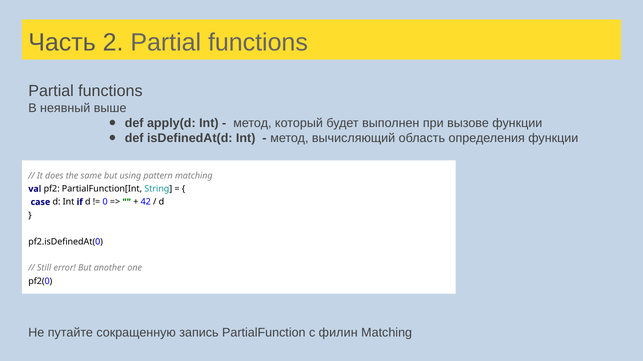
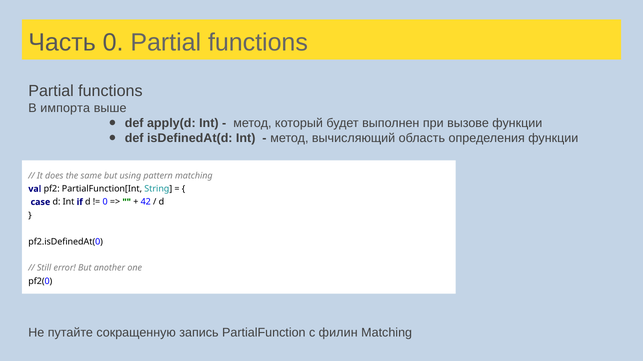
Часть 2: 2 -> 0 (113, 43)
неявный: неявный -> импорта (65, 108)
